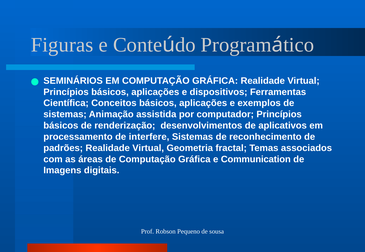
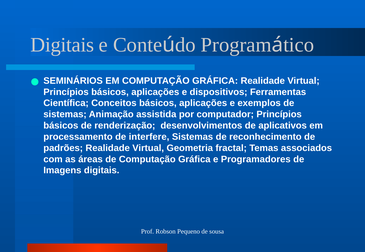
Figuras: Figuras -> Digitais (62, 45)
Communication: Communication -> Programadores (256, 160)
